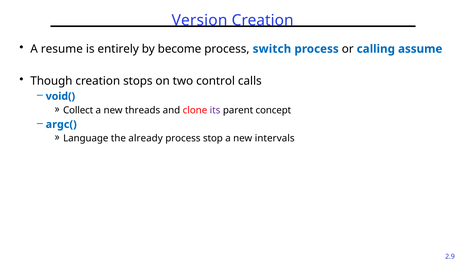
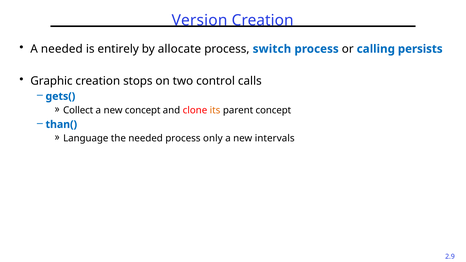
A resume: resume -> needed (62, 49)
become: become -> allocate (179, 49)
assume: assume -> persists (420, 49)
Though: Though -> Graphic (51, 81)
void(: void( -> gets( (60, 96)
new threads: threads -> concept (143, 110)
its colour: purple -> orange (215, 110)
argc(: argc( -> than( (61, 124)
the already: already -> needed (146, 138)
stop: stop -> only (213, 138)
